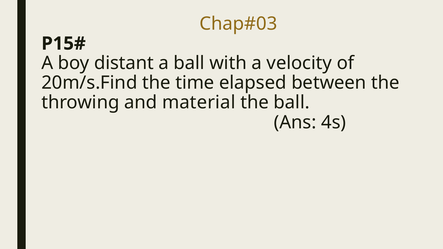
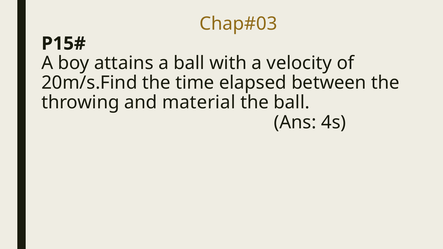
distant: distant -> attains (124, 63)
